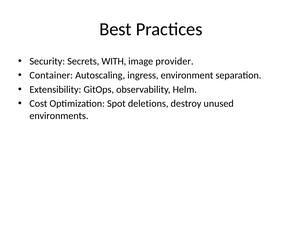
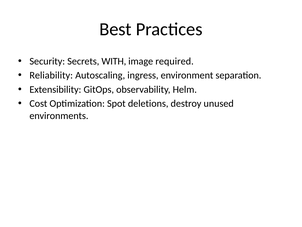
provider: provider -> required (175, 61)
Container: Container -> Reliability (51, 75)
